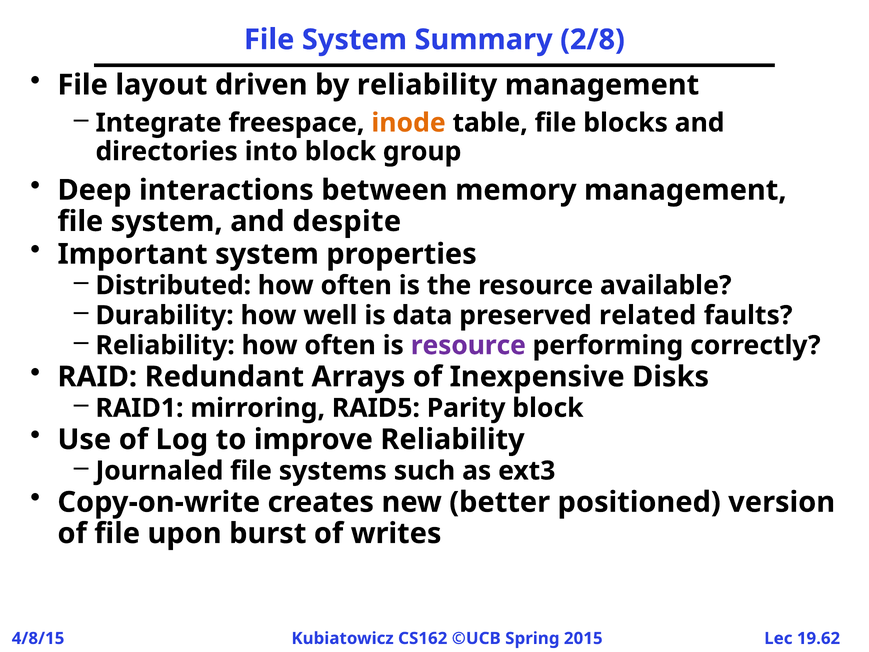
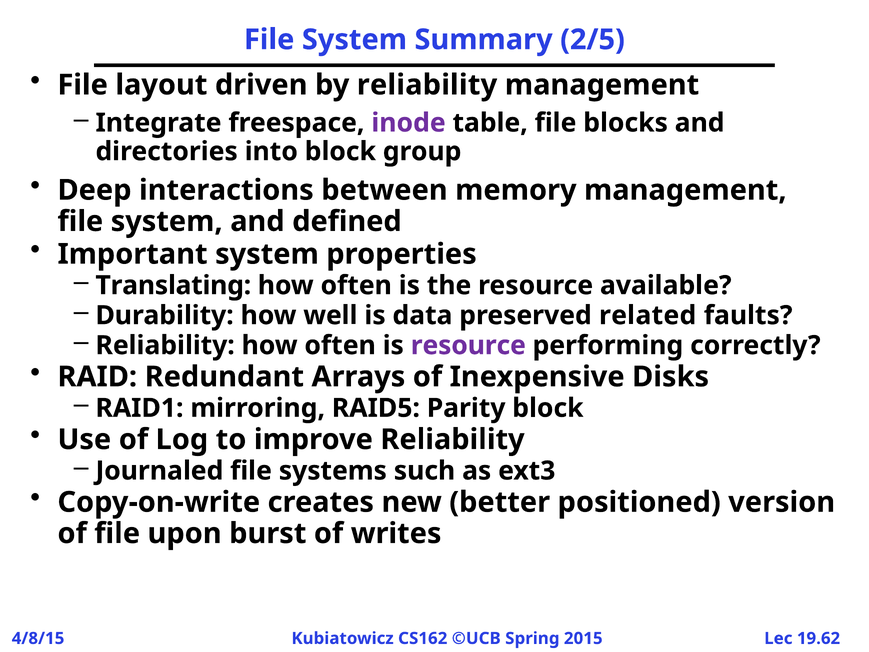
2/8: 2/8 -> 2/5 (593, 40)
inode colour: orange -> purple (409, 123)
despite: despite -> defined (347, 221)
Distributed: Distributed -> Translating (173, 285)
